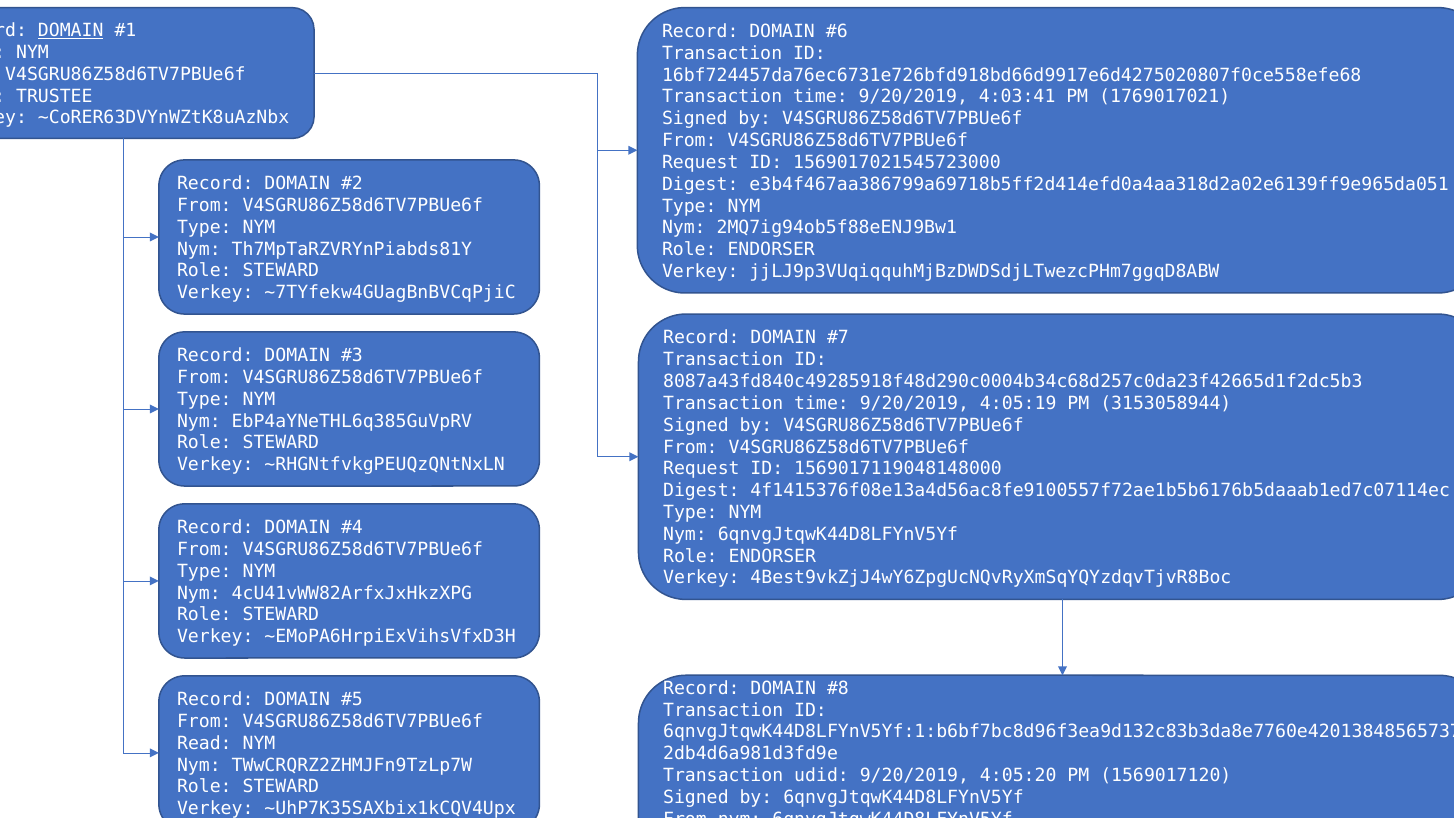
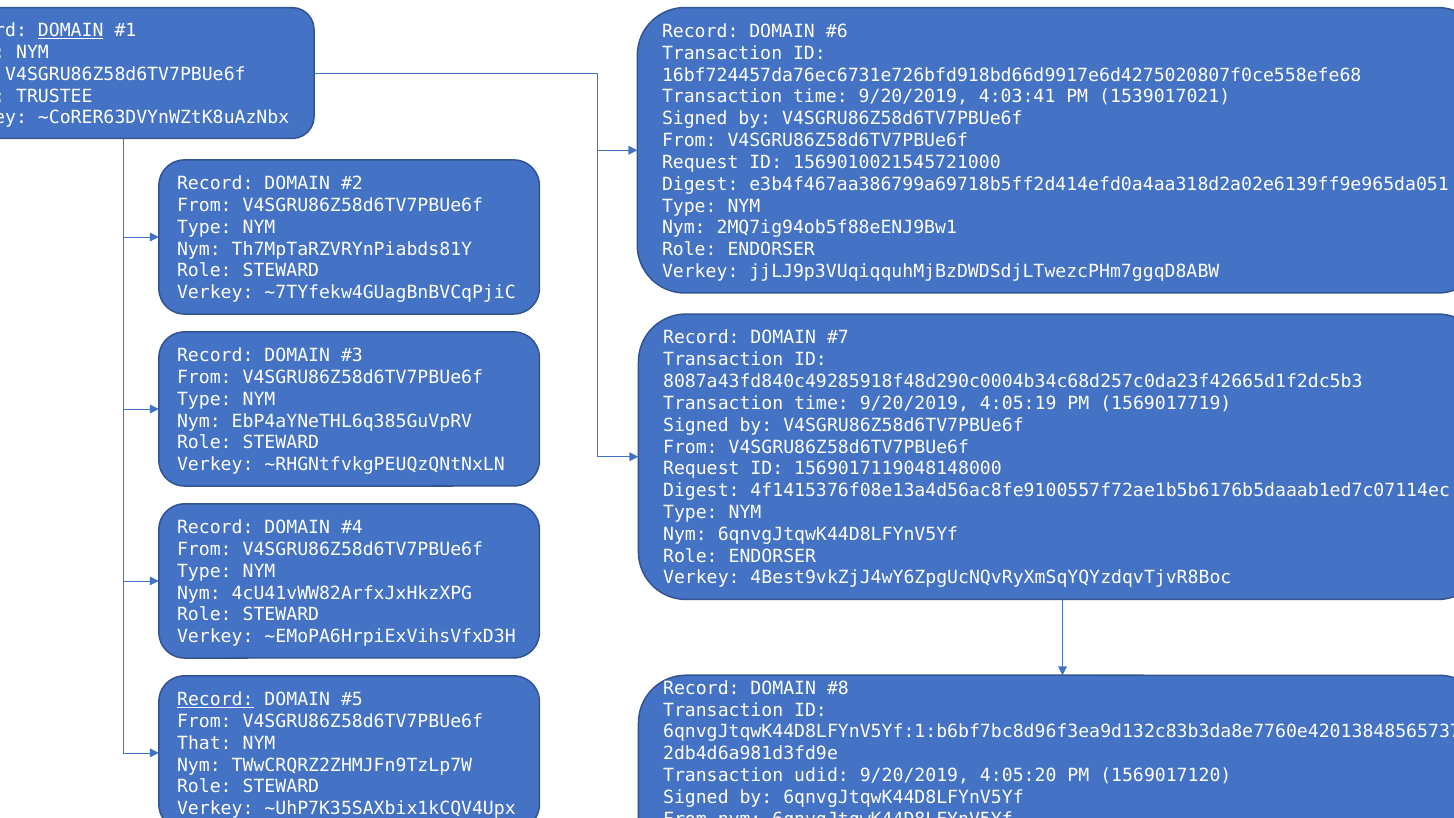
1769017021: 1769017021 -> 1539017021 (1165, 97)
1569017021545723000: 1569017021545723000 -> 1569010021545721000 (897, 162)
3153058944: 3153058944 -> 1569017719 (1166, 403)
Record underline: none -> present (215, 699)
Read: Read -> That (204, 743)
